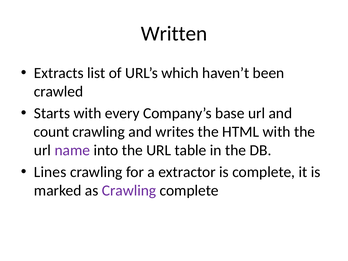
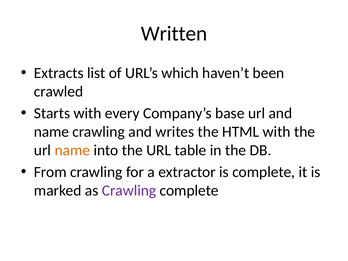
count: count -> name (51, 132)
name colour: purple -> orange (72, 150)
Lines: Lines -> From (50, 172)
